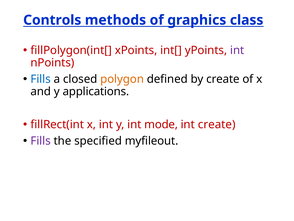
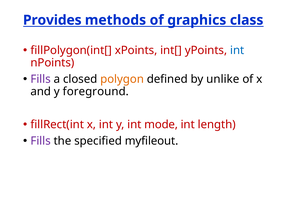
Controls: Controls -> Provides (52, 20)
int colour: purple -> blue (237, 50)
Fills colour: blue -> purple (41, 79)
by create: create -> unlike (223, 79)
applications: applications -> foreground (96, 91)
int create: create -> length (217, 124)
